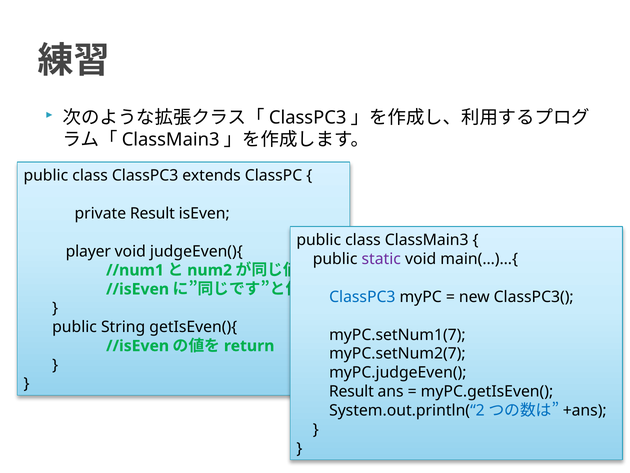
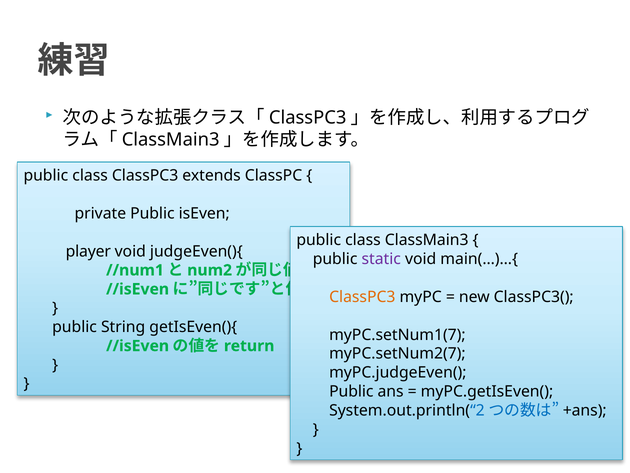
private Result: Result -> Public (152, 213)
ClassPC3 colour: blue -> orange (362, 297)
Result: Result -> Public (351, 391)
